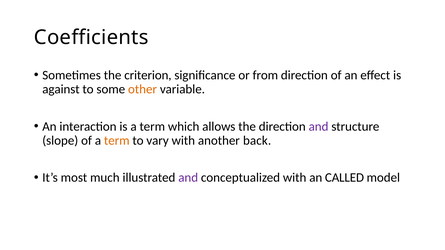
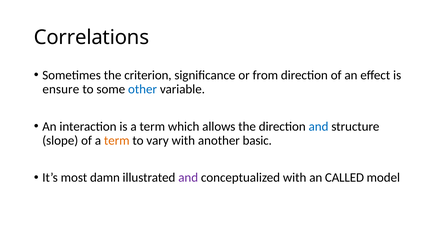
Coefficients: Coefficients -> Correlations (91, 37)
against: against -> ensure (61, 89)
other colour: orange -> blue (143, 89)
and colour: purple -> blue (319, 127)
back: back -> basic (257, 141)
much: much -> damn (105, 178)
